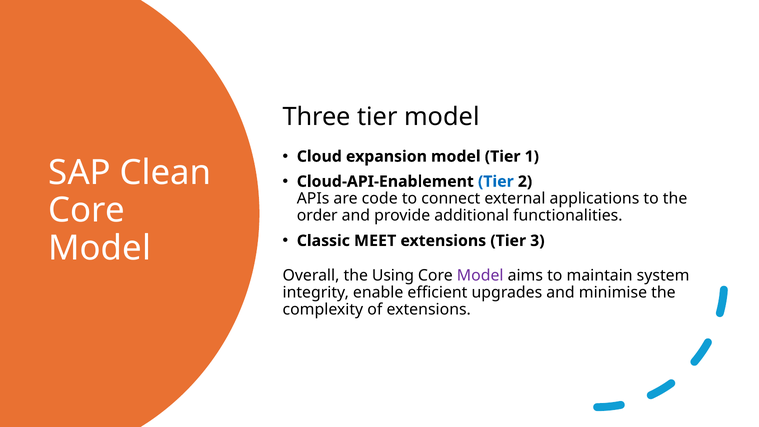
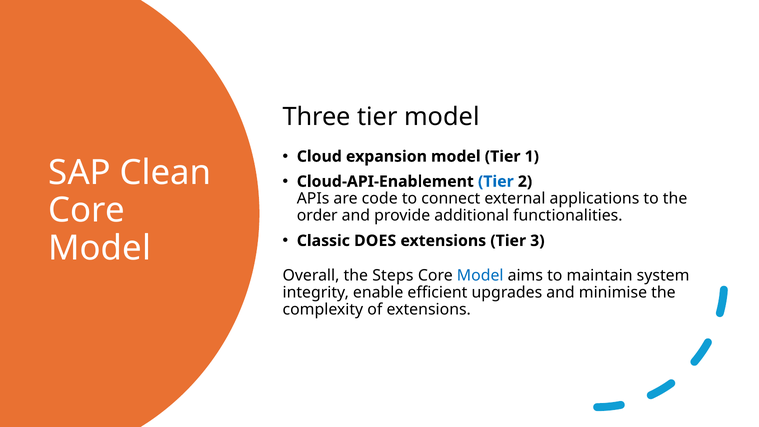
MEET: MEET -> DOES (375, 241)
Using: Using -> Steps (393, 275)
Model colour: purple -> blue (480, 275)
